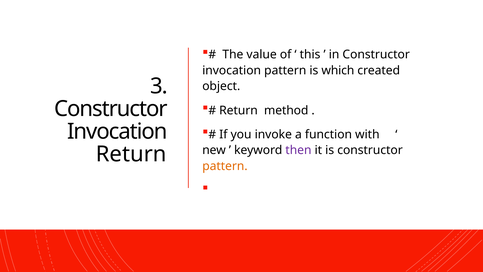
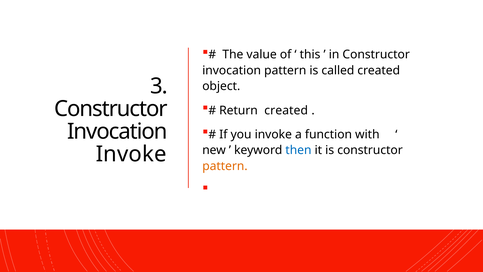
which: which -> called (338, 70)
Return method: method -> created (286, 110)
then colour: purple -> blue (298, 150)
Return: Return -> Invoke (131, 154)
